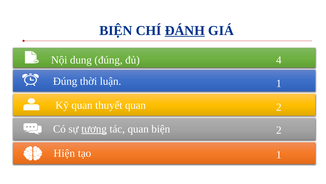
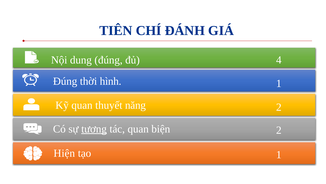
BIỆN: BIỆN -> TIÊN (116, 30)
ĐÁNH underline: present -> none (185, 30)
luận: luận -> hình (111, 81)
thuyết quan: quan -> năng (135, 105)
